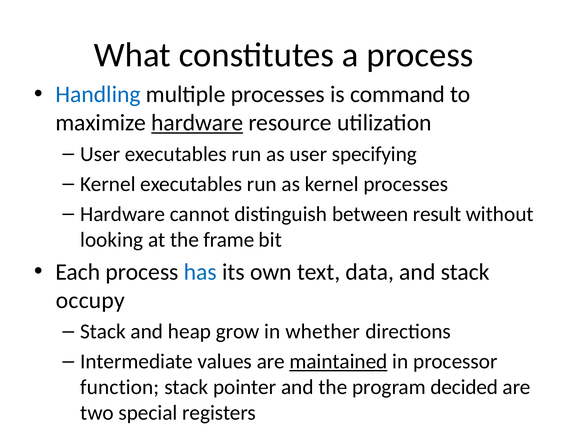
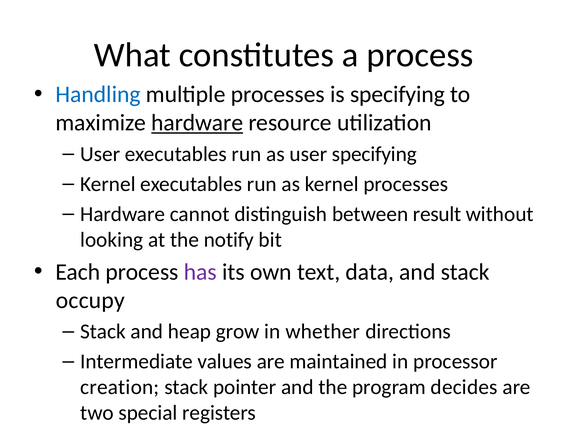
is command: command -> specifying (398, 94)
frame: frame -> notify (229, 240)
has colour: blue -> purple (200, 272)
maintained underline: present -> none (338, 362)
function: function -> creation (120, 387)
decided: decided -> decides (464, 387)
